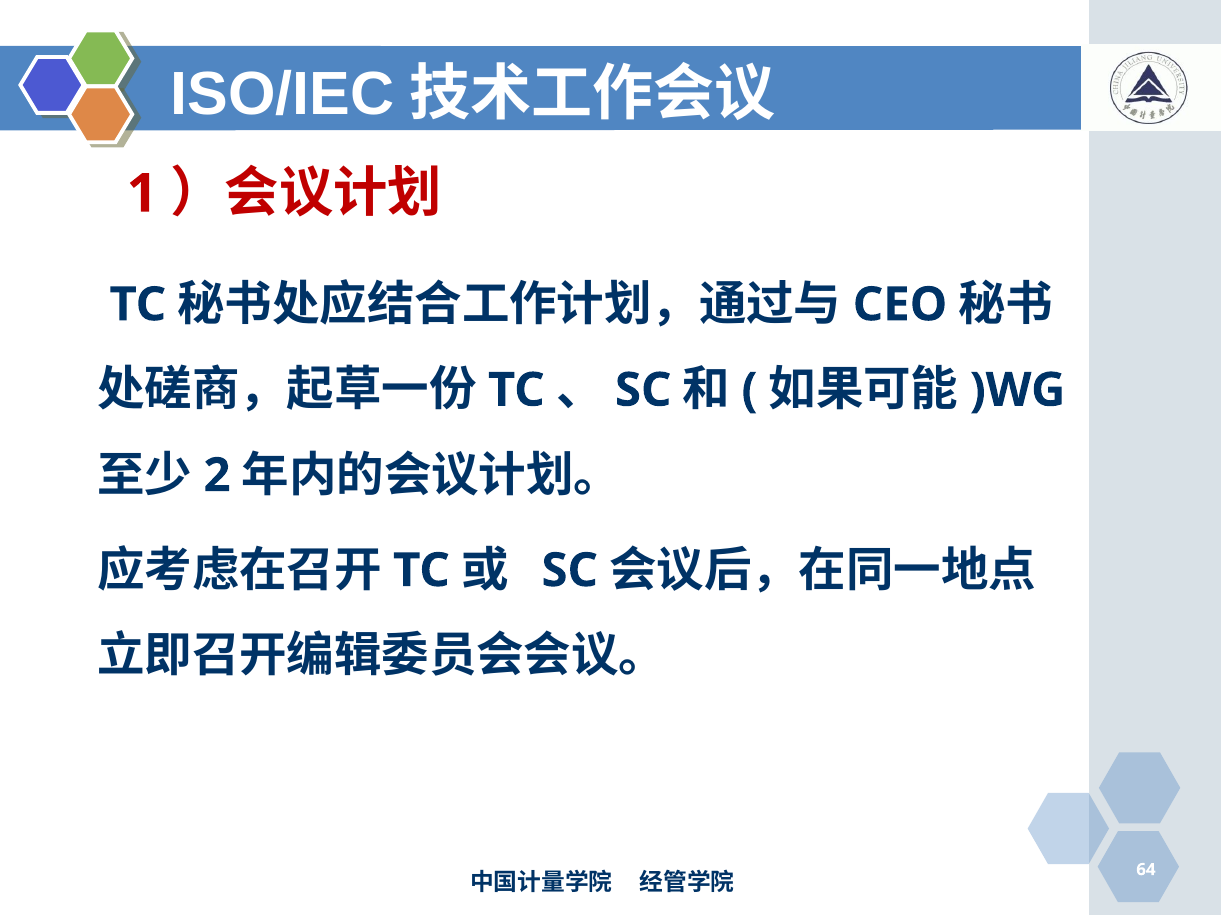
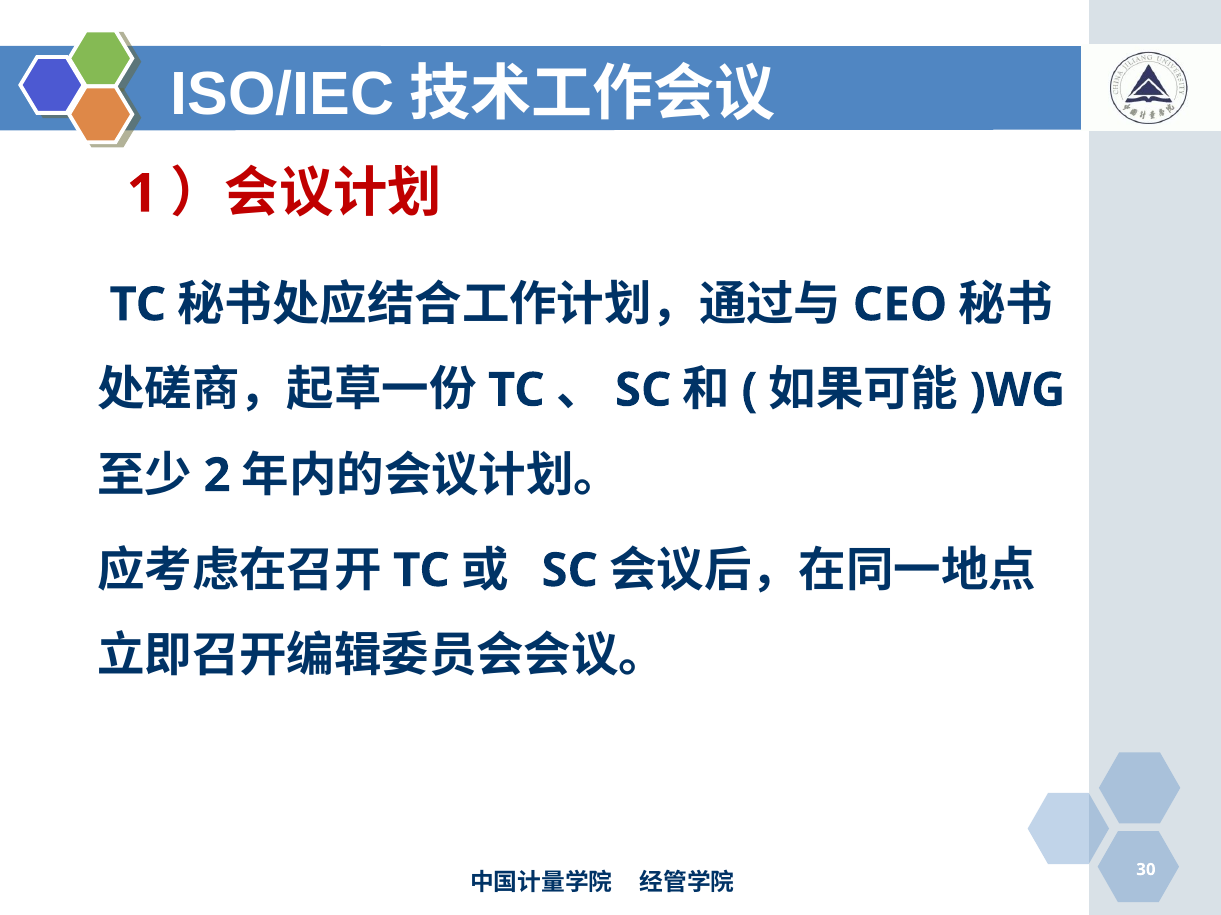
64: 64 -> 30 (1146, 870)
